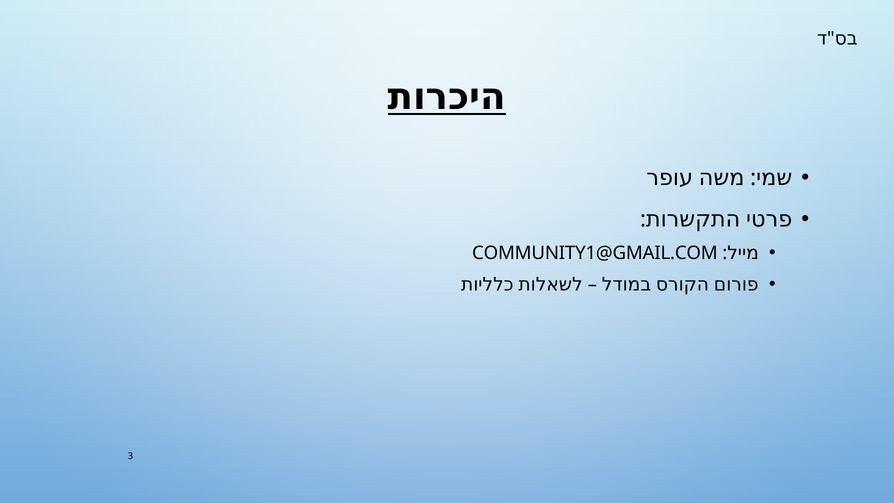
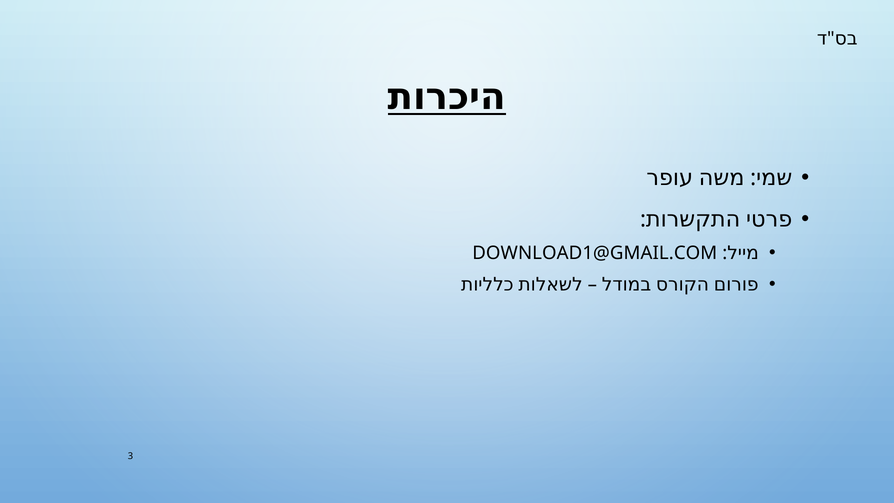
COMMUNITY1@GMAIL.COM: COMMUNITY1@GMAIL.COM -> DOWNLOAD1@GMAIL.COM (595, 253)
